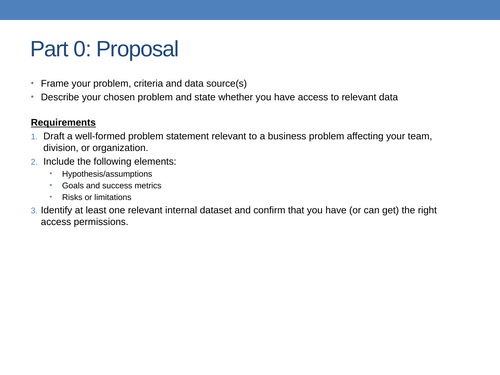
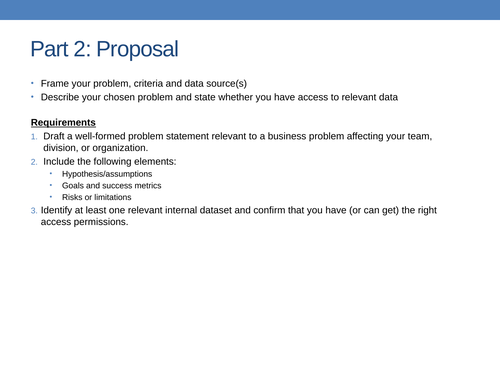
Part 0: 0 -> 2 (83, 49)
